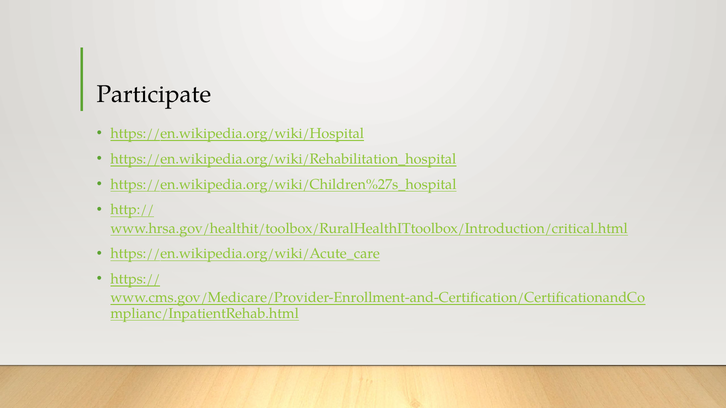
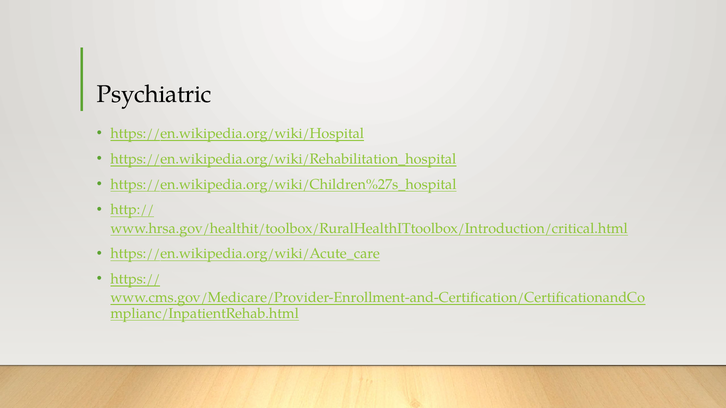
Participate: Participate -> Psychiatric (154, 94)
